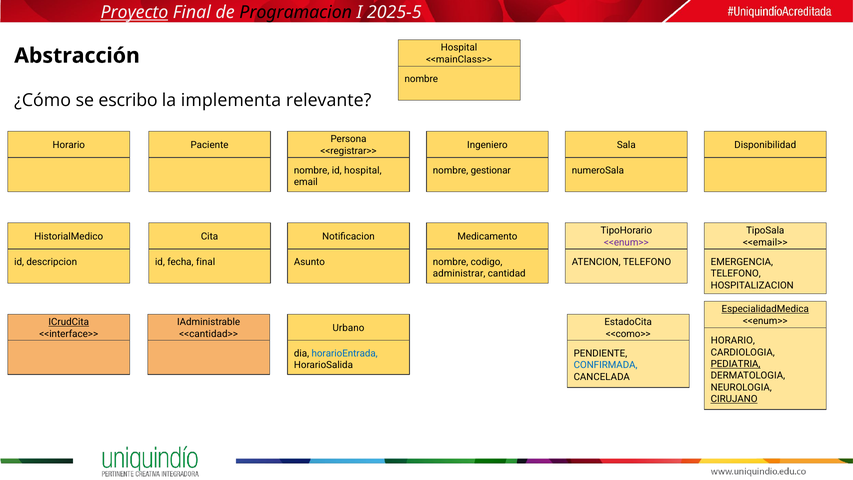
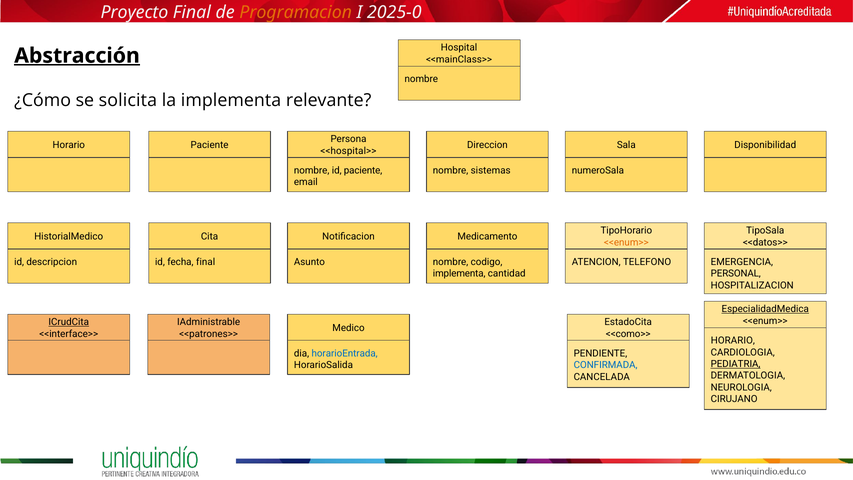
Proyecto underline: present -> none (134, 12)
Programacion colour: black -> orange (296, 12)
2025-5: 2025-5 -> 2025-0 (394, 12)
Abstracción underline: none -> present (77, 56)
escribo: escribo -> solicita (128, 100)
Ingeniero: Ingeniero -> Direccion (487, 145)
<<registrar>>: <<registrar>> -> <<hospital>> (348, 151)
id hospital: hospital -> paciente (363, 170)
gestionar: gestionar -> sistemas (491, 170)
<<enum>> colour: purple -> orange (626, 242)
<<email>>: <<email>> -> <<datos>> (765, 242)
administrar: administrar -> implementa (459, 274)
TELEFONO: TELEFONO -> PERSONAL (736, 274)
Urbano: Urbano -> Medico (349, 328)
<<cantidad>>: <<cantidad>> -> <<patrones>> (209, 334)
CIRUJANO underline: present -> none (734, 399)
